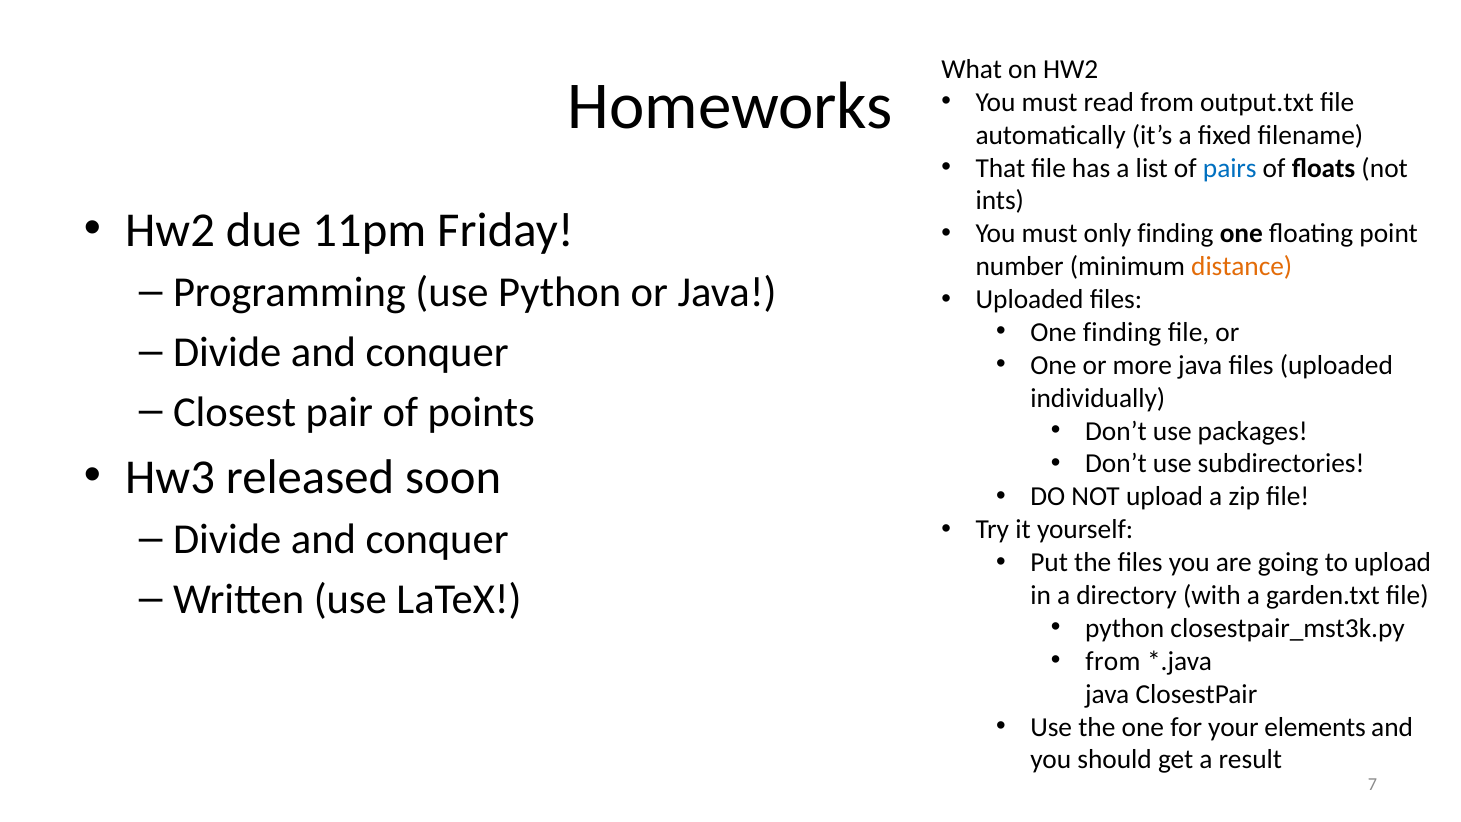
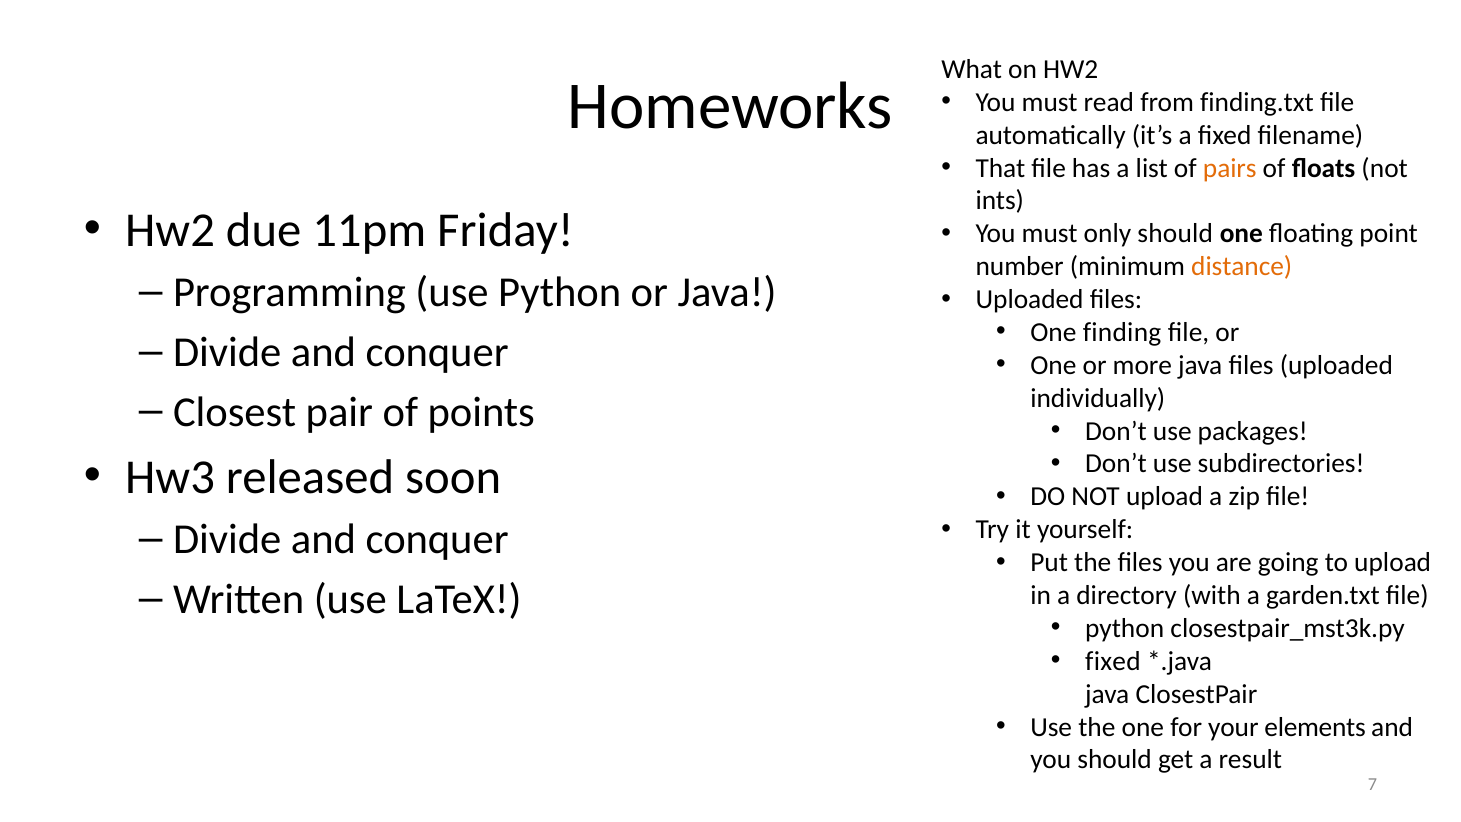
output.txt: output.txt -> finding.txt (1257, 102)
pairs colour: blue -> orange (1230, 168)
only finding: finding -> should (1175, 234)
from: from -> fixed (1113, 661)
